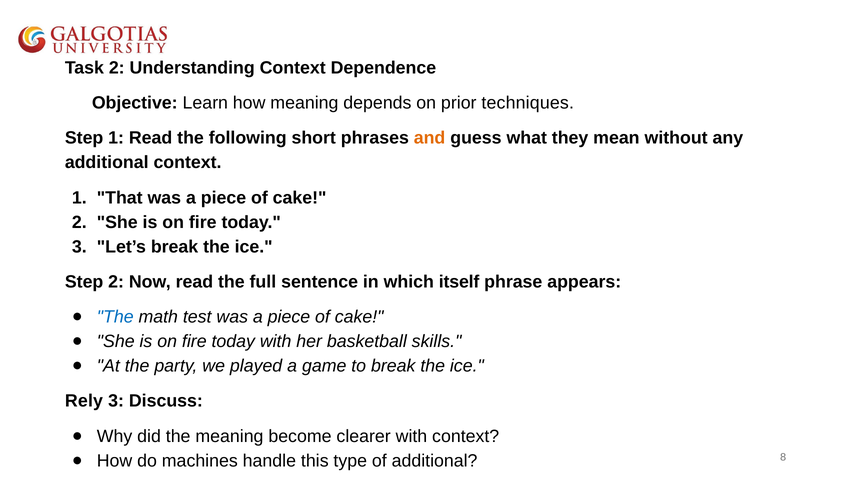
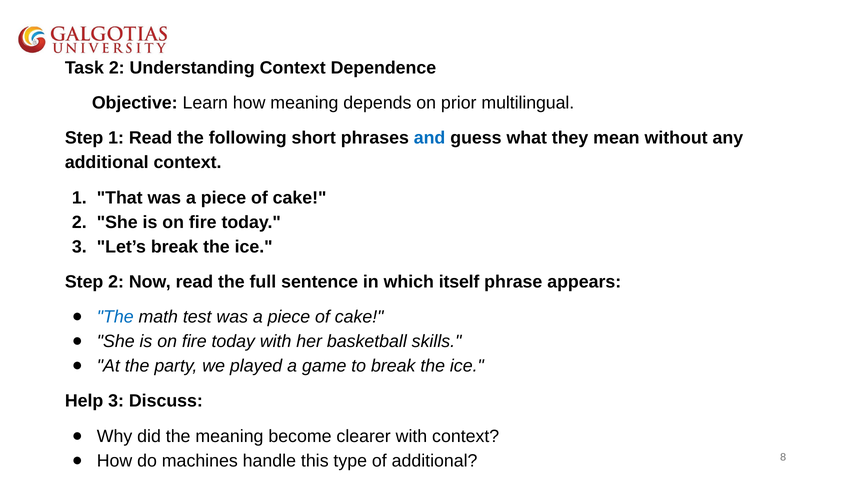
techniques: techniques -> multilingual (528, 103)
and colour: orange -> blue (430, 138)
Rely: Rely -> Help (84, 401)
